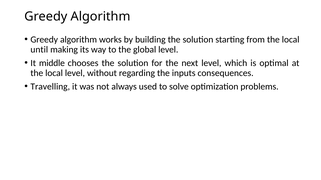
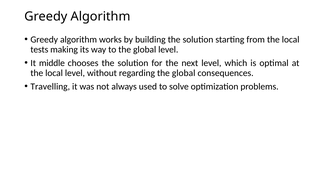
until: until -> tests (39, 50)
regarding the inputs: inputs -> global (184, 73)
